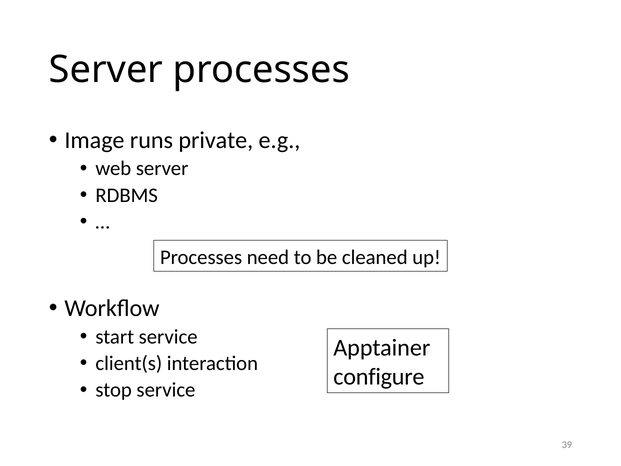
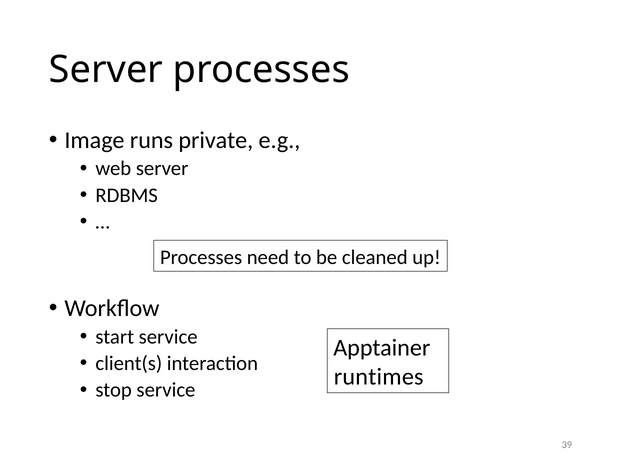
configure: configure -> runtimes (379, 377)
